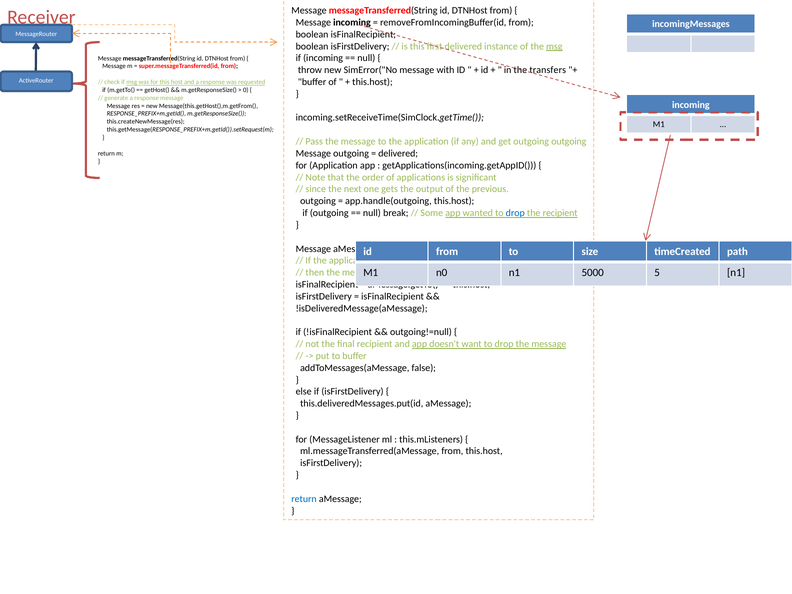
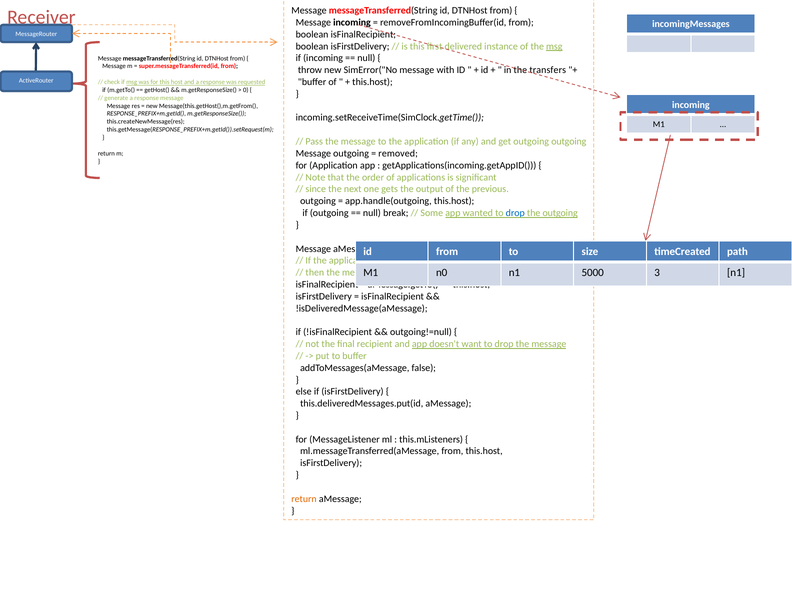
delivered: delivered -> removed (398, 153)
the recipient: recipient -> outgoing (560, 213)
5: 5 -> 3 (657, 273)
return colour: blue -> orange (304, 499)
